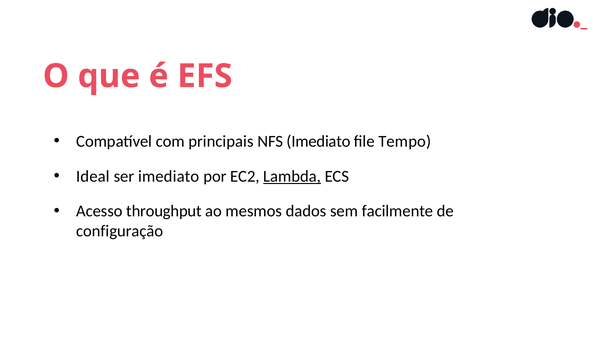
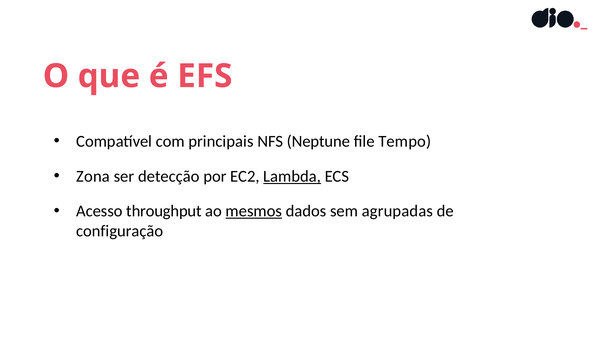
NFS Imediato: Imediato -> Neptune (318, 141)
Ideal: Ideal -> Zona (93, 176)
ser imediato: imediato -> detecção (169, 176)
mesmos underline: none -> present (254, 211)
facilmente: facilmente -> agrupadas (397, 211)
